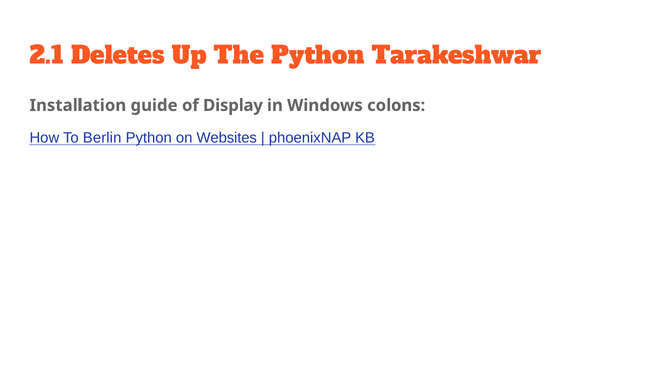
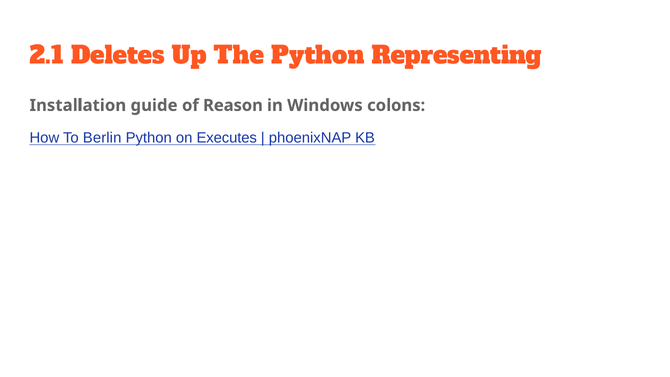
Tarakeshwar: Tarakeshwar -> Representing (457, 56)
Display: Display -> Reason (233, 105)
Websites: Websites -> Executes (227, 138)
